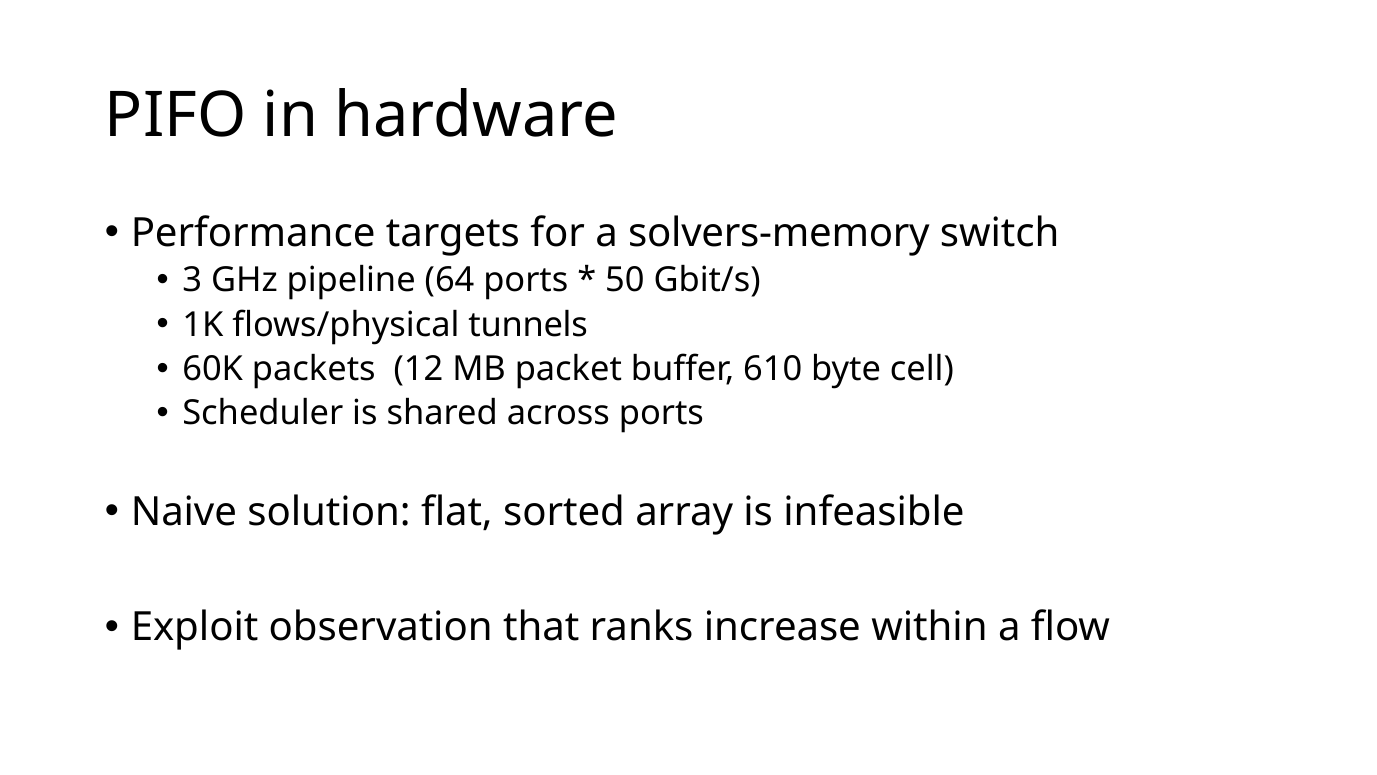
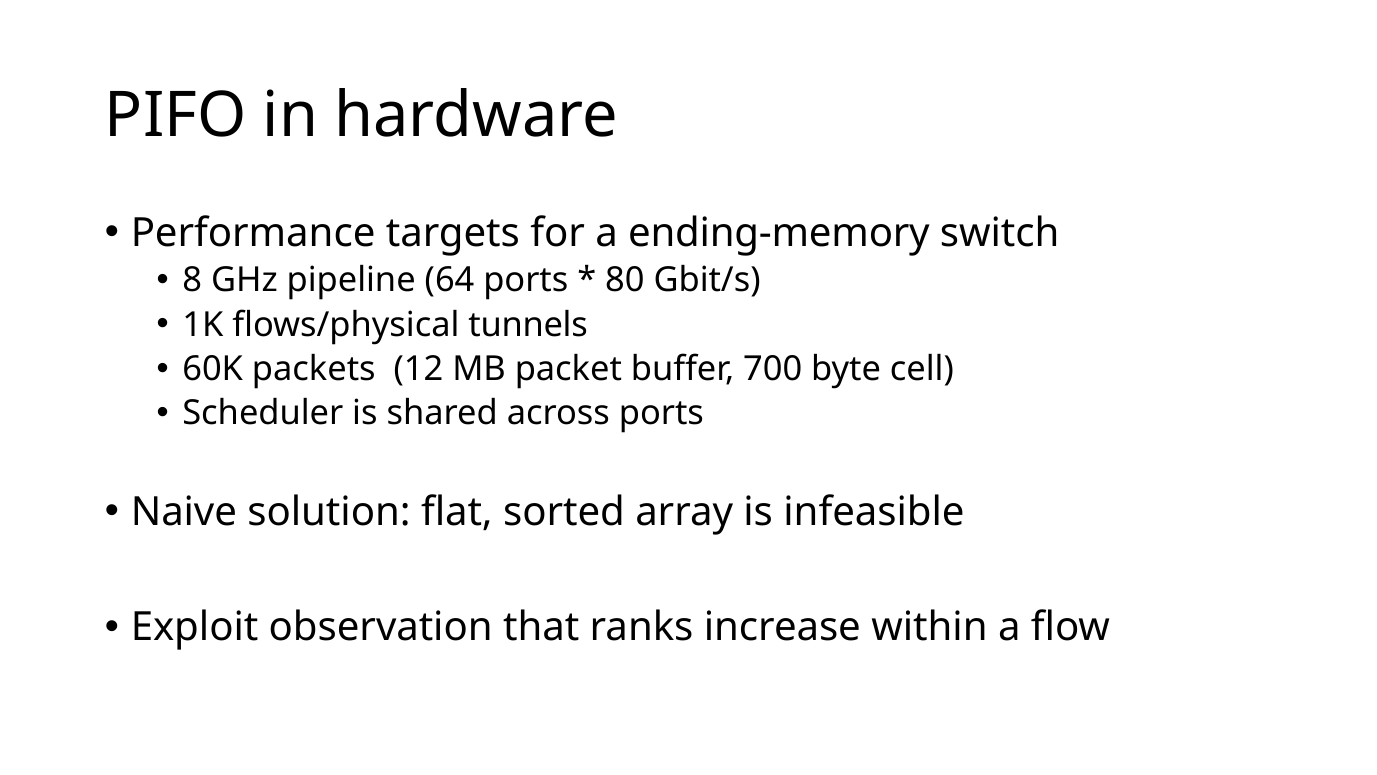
solvers-memory: solvers-memory -> ending-memory (779, 233)
3: 3 -> 8 (192, 280)
50: 50 -> 80 (625, 280)
610: 610 -> 700 (773, 369)
